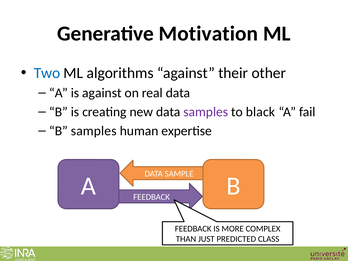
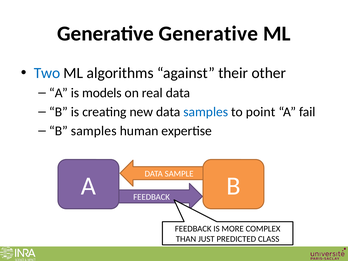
Generative Motivation: Motivation -> Generative (208, 34)
is against: against -> models (102, 93)
samples colour: purple -> blue (206, 112)
black: black -> point (261, 112)
